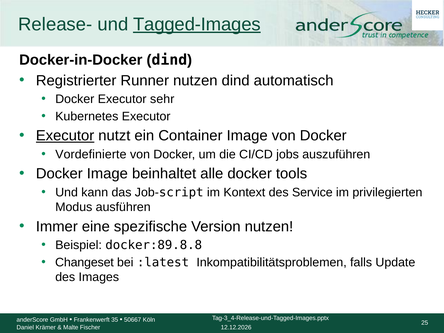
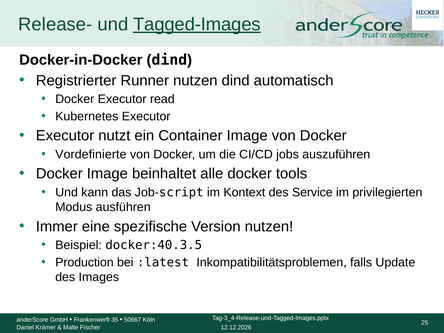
sehr: sehr -> read (162, 99)
Executor underline: present -> none (65, 136)
docker:89.8.8: docker:89.8.8 -> docker:40.3.5 (154, 245)
Changeset: Changeset -> Production (84, 262)
